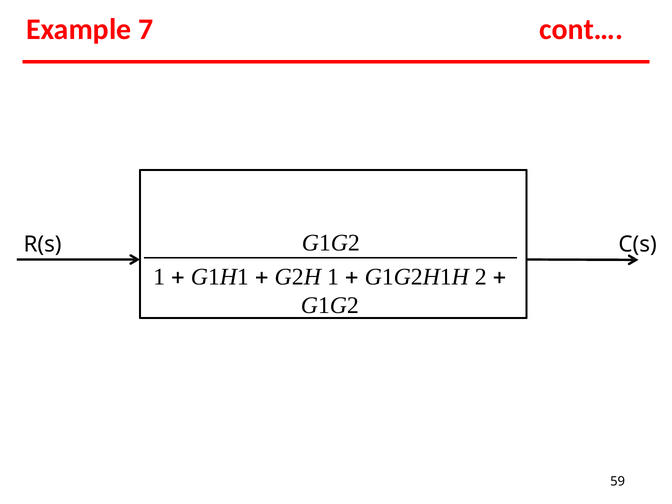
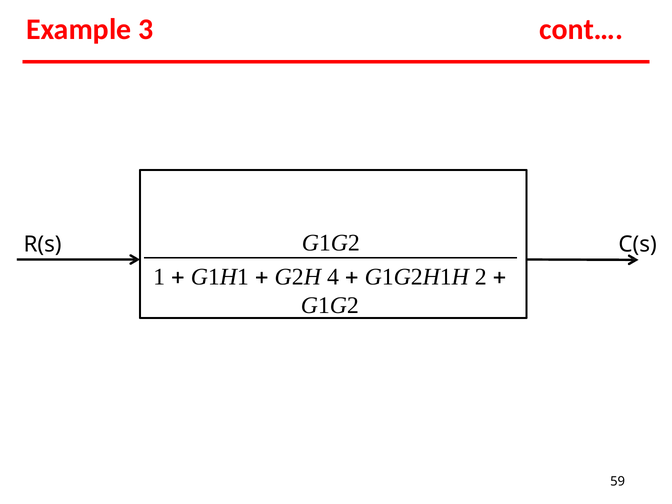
7: 7 -> 3 (146, 29)
G2H 1: 1 -> 4 (333, 277)
